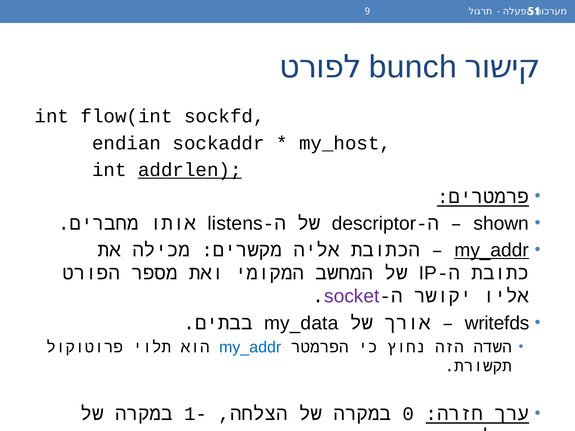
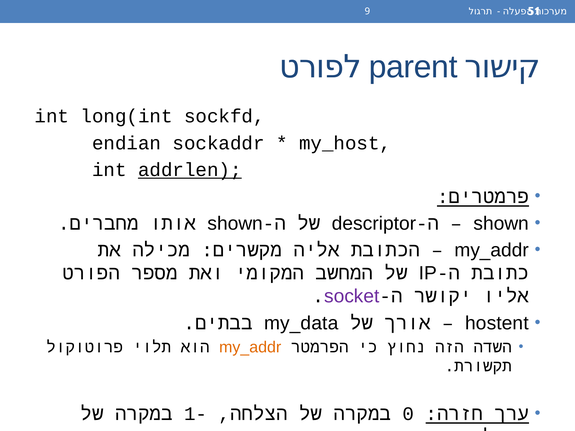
bunch: bunch -> parent (413, 67)
flow(int: flow(int -> long(int (127, 116)
listens: listens -> shown (235, 224)
my_addr underline: present -> none (492, 250)
writefds: writefds -> hostent (497, 323)
my_addr colour: blue -> orange (250, 347)
